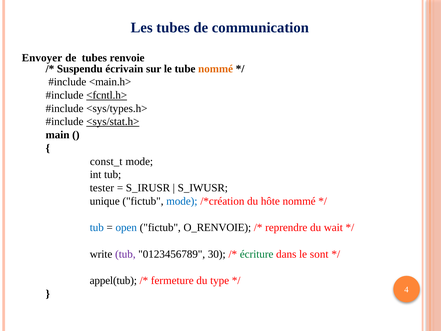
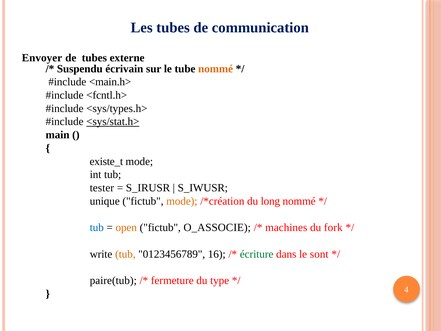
renvoie: renvoie -> externe (127, 58)
<fcntl.h> underline: present -> none (107, 95)
const_t: const_t -> existe_t (106, 161)
mode colour: blue -> orange (182, 201)
hôte: hôte -> long (270, 201)
open colour: blue -> orange (126, 227)
O_RENVOIE: O_RENVOIE -> O_ASSOCIE (217, 227)
reprendre: reprendre -> machines (286, 227)
wait: wait -> fork (333, 227)
tub colour: purple -> orange (125, 254)
30: 30 -> 16 (217, 254)
appel(tub: appel(tub -> paire(tub (113, 280)
